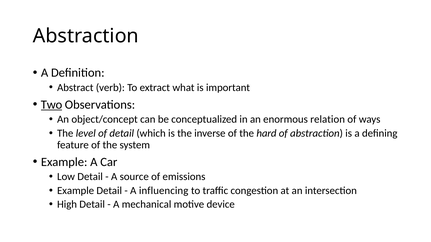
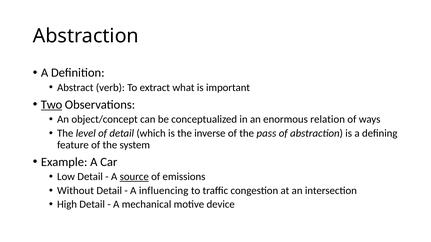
hard: hard -> pass (266, 133)
source underline: none -> present (134, 177)
Example: Example -> Without (76, 191)
